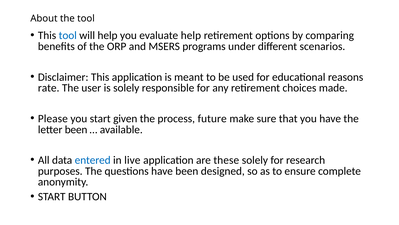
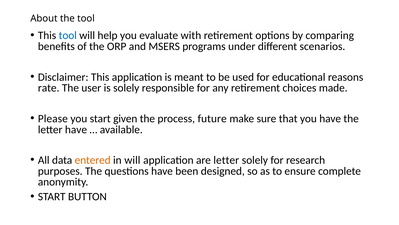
evaluate help: help -> with (191, 35)
letter been: been -> have (76, 129)
entered colour: blue -> orange (93, 160)
in live: live -> will (132, 160)
are these: these -> letter (226, 160)
